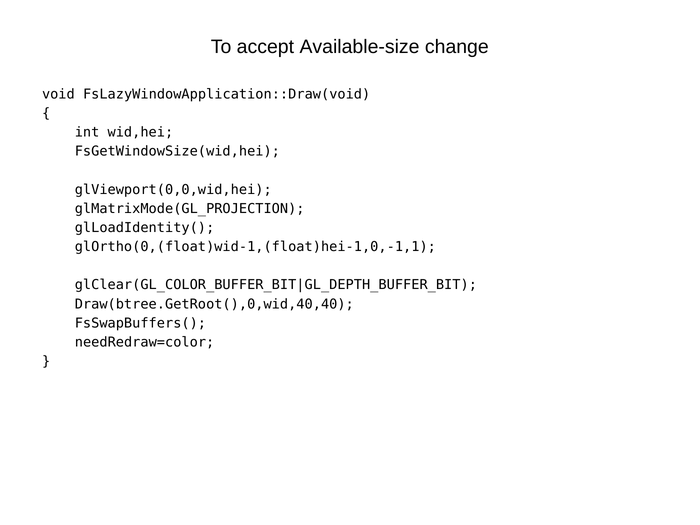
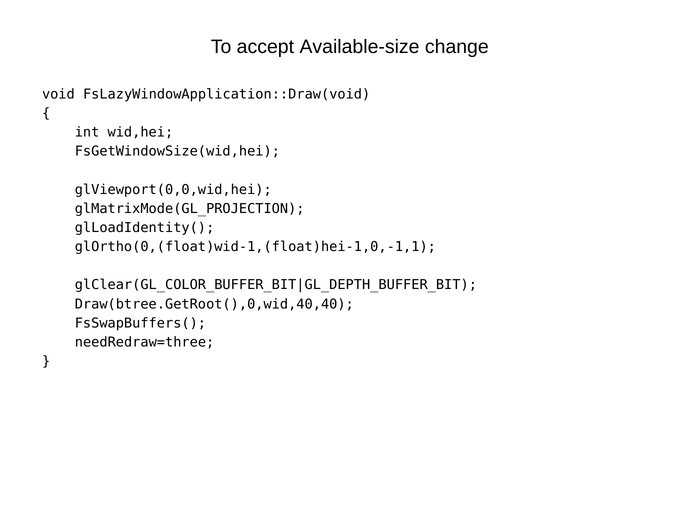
needRedraw=color: needRedraw=color -> needRedraw=three (145, 342)
